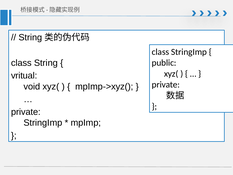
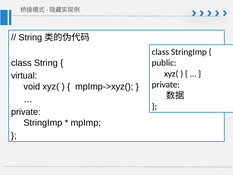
vritual: vritual -> virtual (24, 76)
